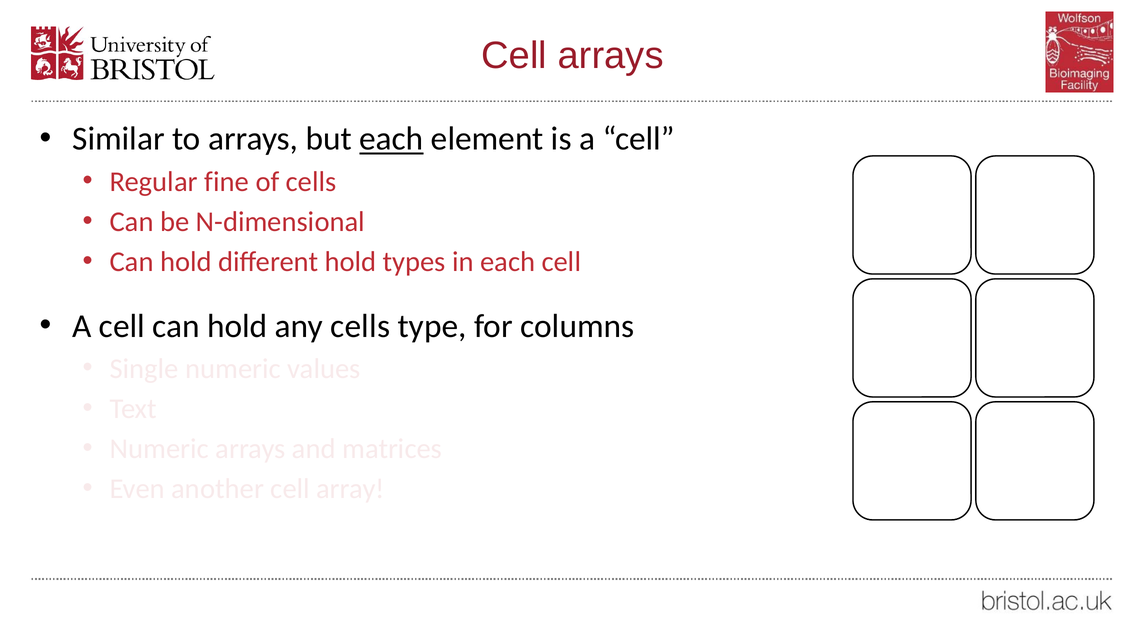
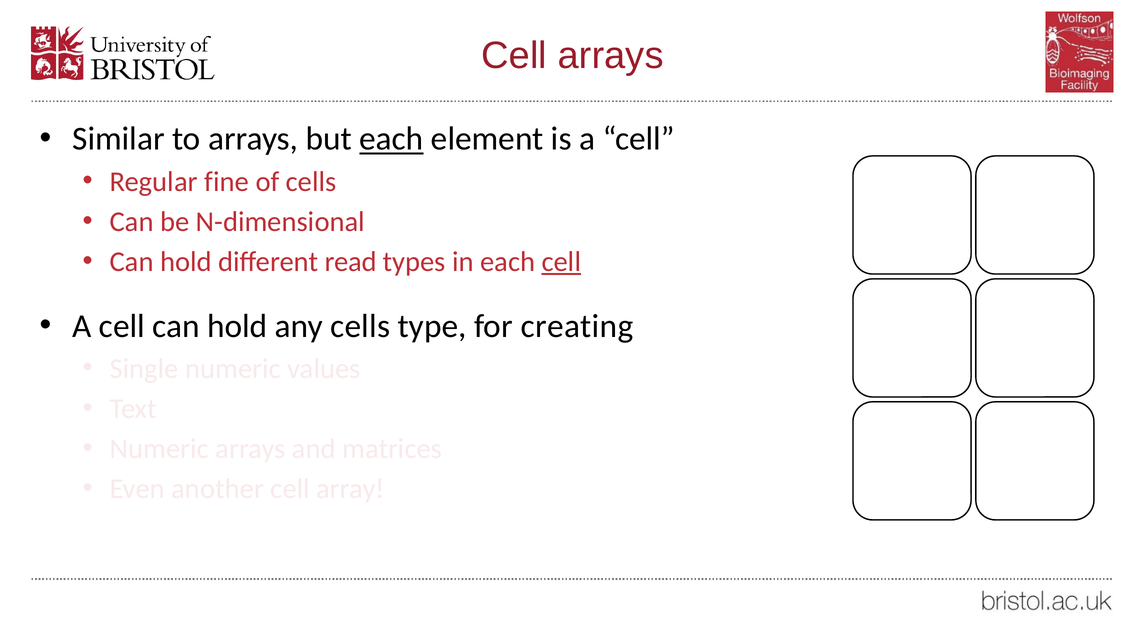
different hold: hold -> read (351, 262)
cell underline: none -> present (561, 262)
columns: columns -> creating (577, 326)
